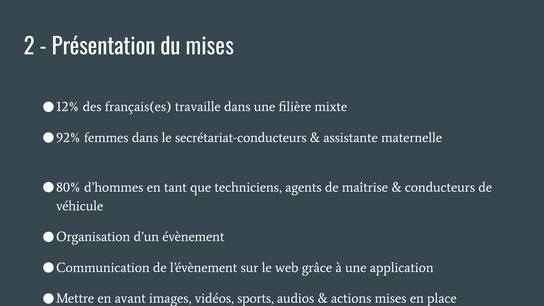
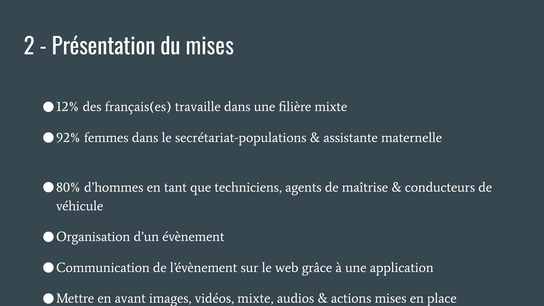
secrétariat-conducteurs: secrétariat-conducteurs -> secrétariat-populations (241, 138)
vidéos sports: sports -> mixte (255, 298)
